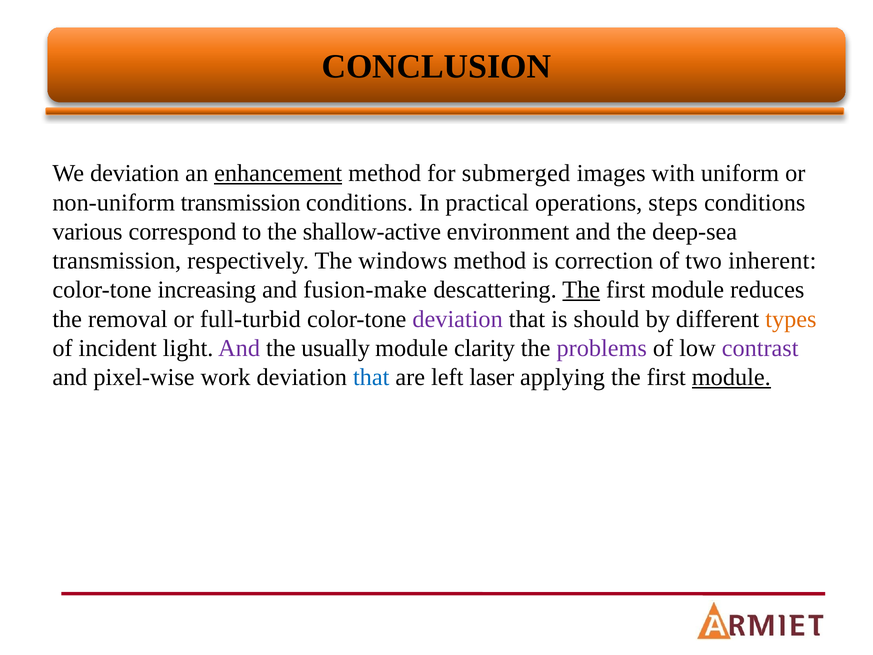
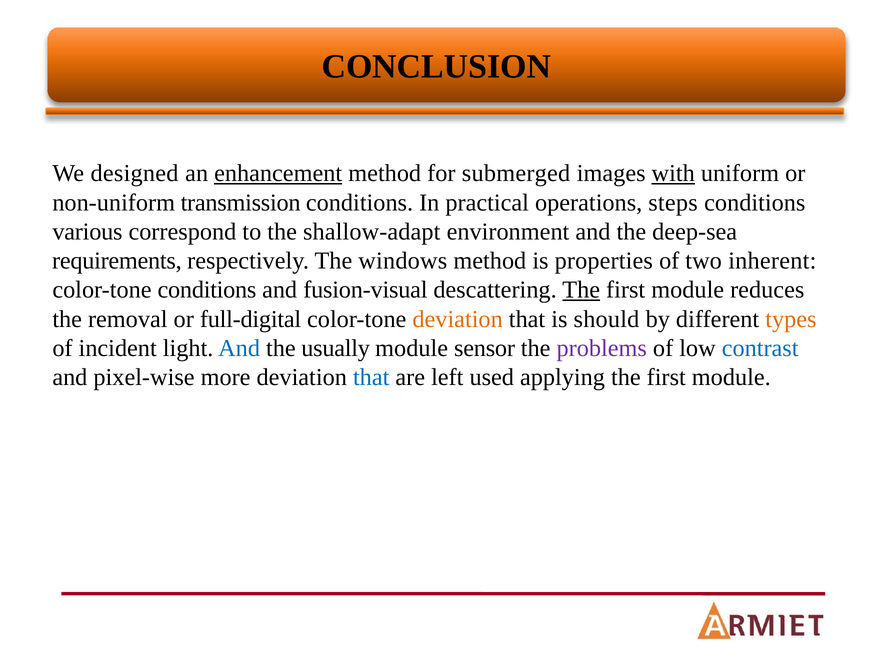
We deviation: deviation -> designed (135, 173)
with underline: none -> present (673, 173)
shallow-active: shallow-active -> shallow-adapt (372, 232)
transmission: transmission -> requirements (117, 261)
correction: correction -> properties (604, 261)
color-tone increasing: increasing -> conditions (207, 290)
fusion-make: fusion-make -> fusion-visual (365, 290)
full-turbid: full-turbid -> full-digital (251, 319)
deviation colour: purple -> orange (458, 319)
And colour: purple -> blue (239, 348)
clarity: clarity -> sensor (485, 348)
contrast colour: purple -> blue (760, 348)
work: work -> more (226, 377)
laser: laser -> used (492, 377)
module underline: present -> none (731, 377)
